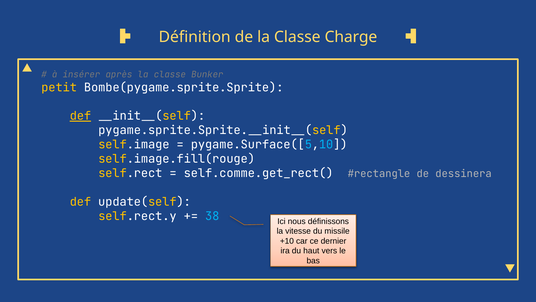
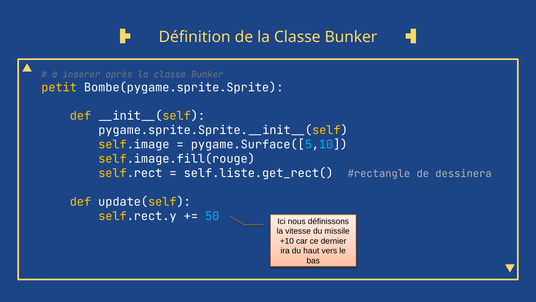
de la Classe Charge: Charge -> Bunker (351, 37)
def underline: present -> none (80, 116)
self.comme.get_rect(: self.comme.get_rect( -> self.liste.get_rect( (258, 173)
38: 38 -> 50 (212, 216)
